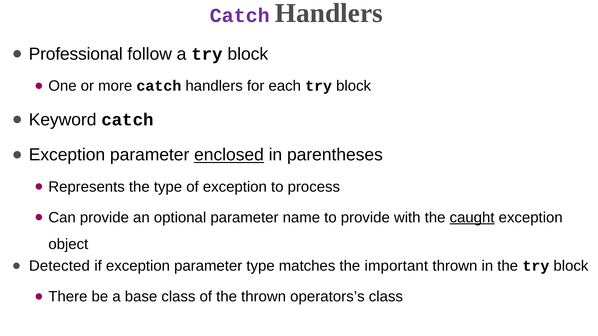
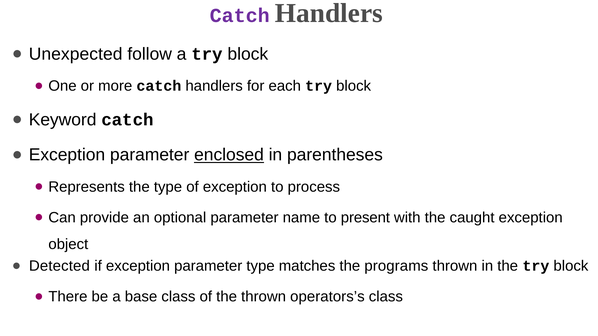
Professional: Professional -> Unexpected (76, 54)
to provide: provide -> present (365, 218)
caught underline: present -> none (472, 218)
important: important -> programs (396, 266)
